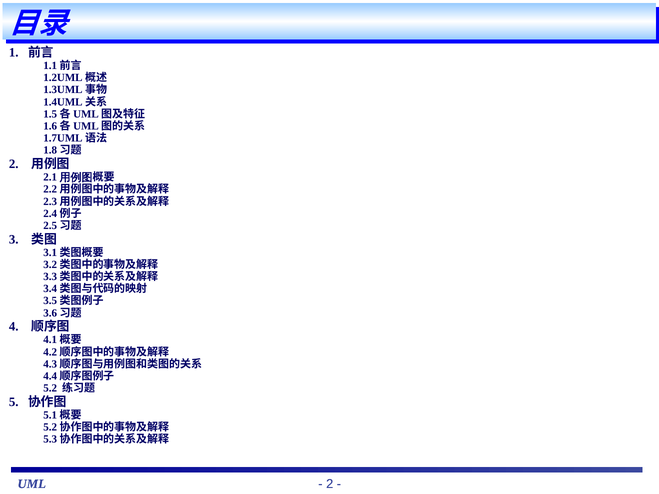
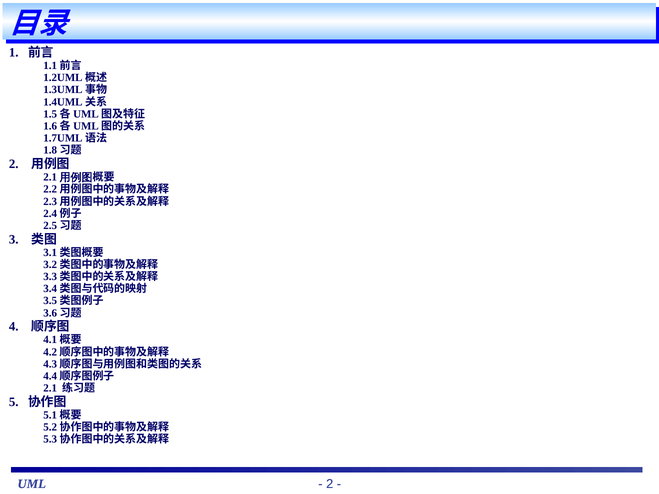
5.2: 5.2 -> 2.1 (50, 388)
